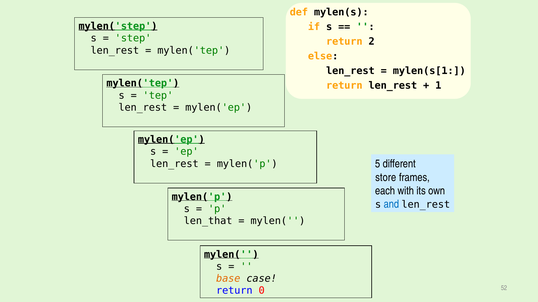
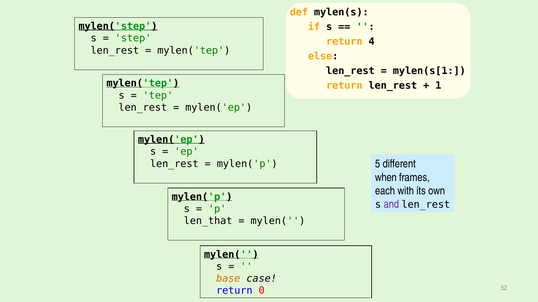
2: 2 -> 4 (372, 42)
store: store -> when (386, 178)
and colour: blue -> purple (391, 205)
